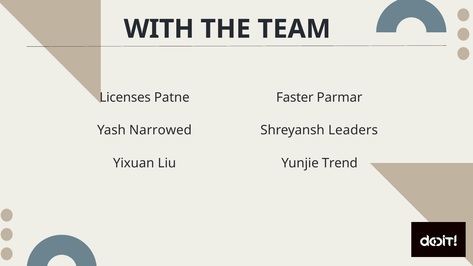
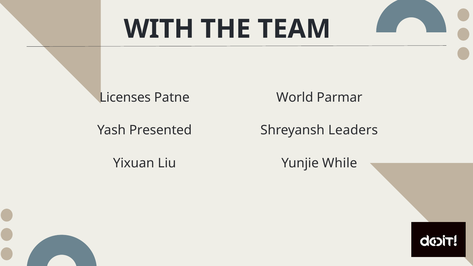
Faster: Faster -> World (295, 97)
Narrowed: Narrowed -> Presented (161, 130)
Trend: Trend -> While (340, 163)
